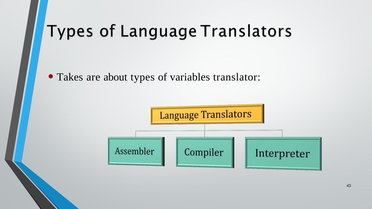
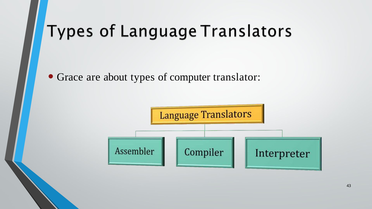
Takes: Takes -> Grace (70, 77)
variables: variables -> computer (190, 77)
